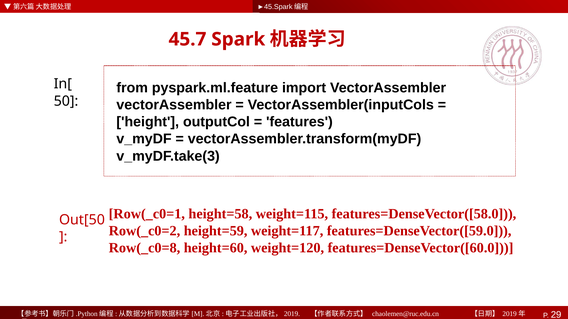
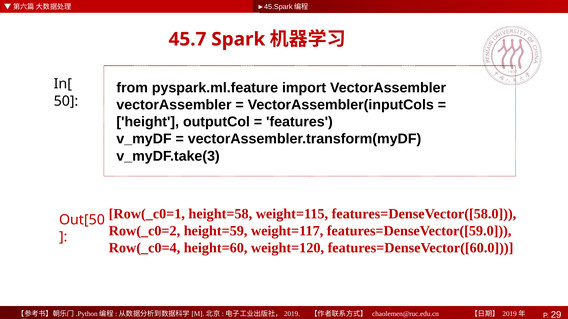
Row(_c0=8: Row(_c0=8 -> Row(_c0=4 (144, 248)
